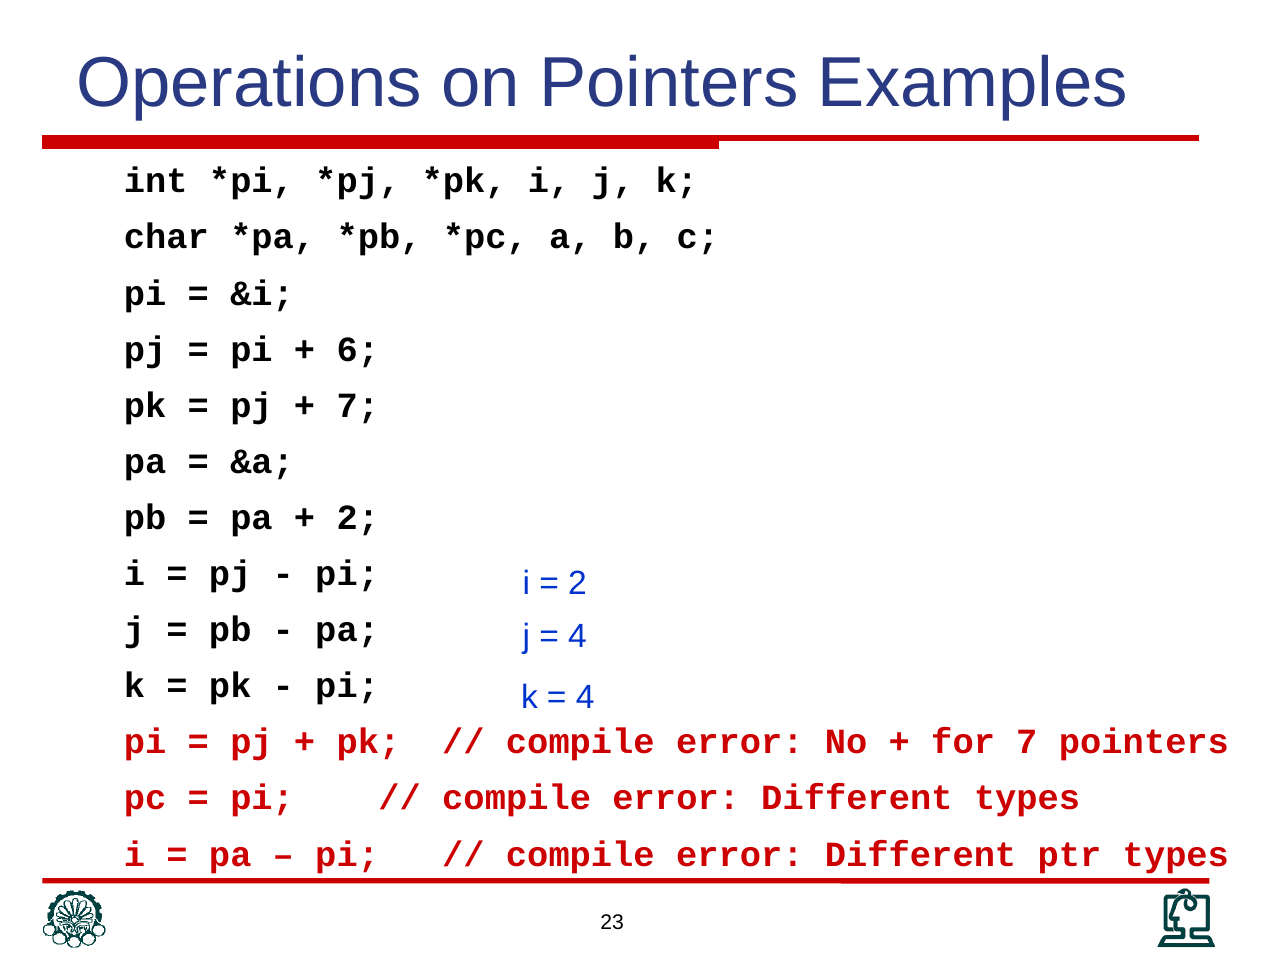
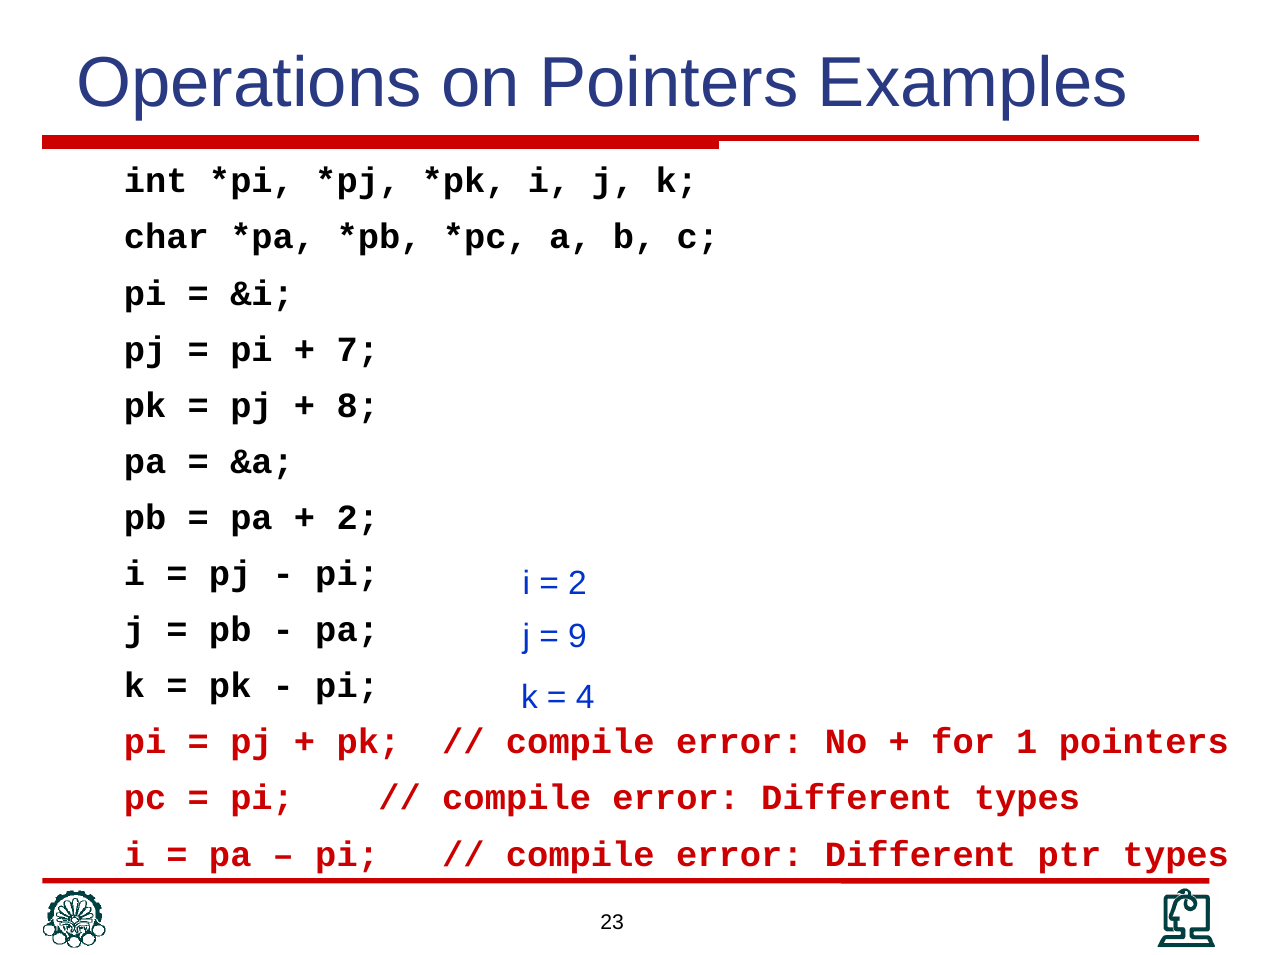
6: 6 -> 7 (358, 349)
7: 7 -> 8 (358, 405)
4: 4 -> 9 (577, 637)
for 7: 7 -> 1 (1027, 742)
